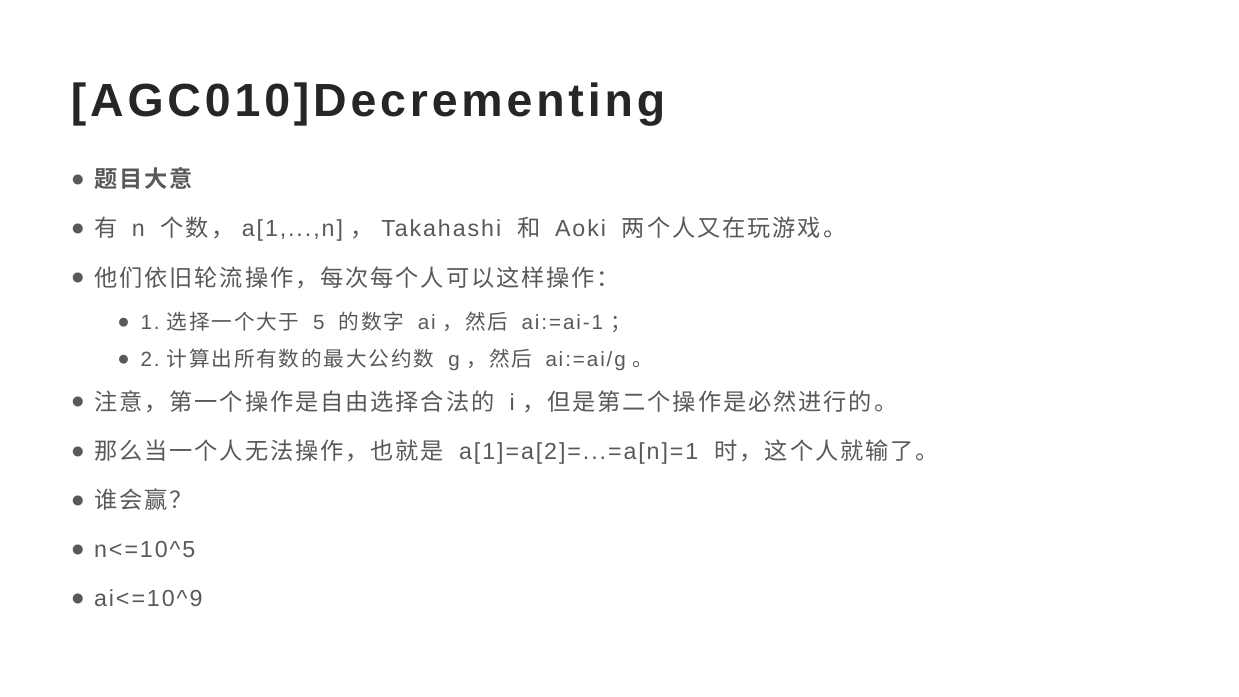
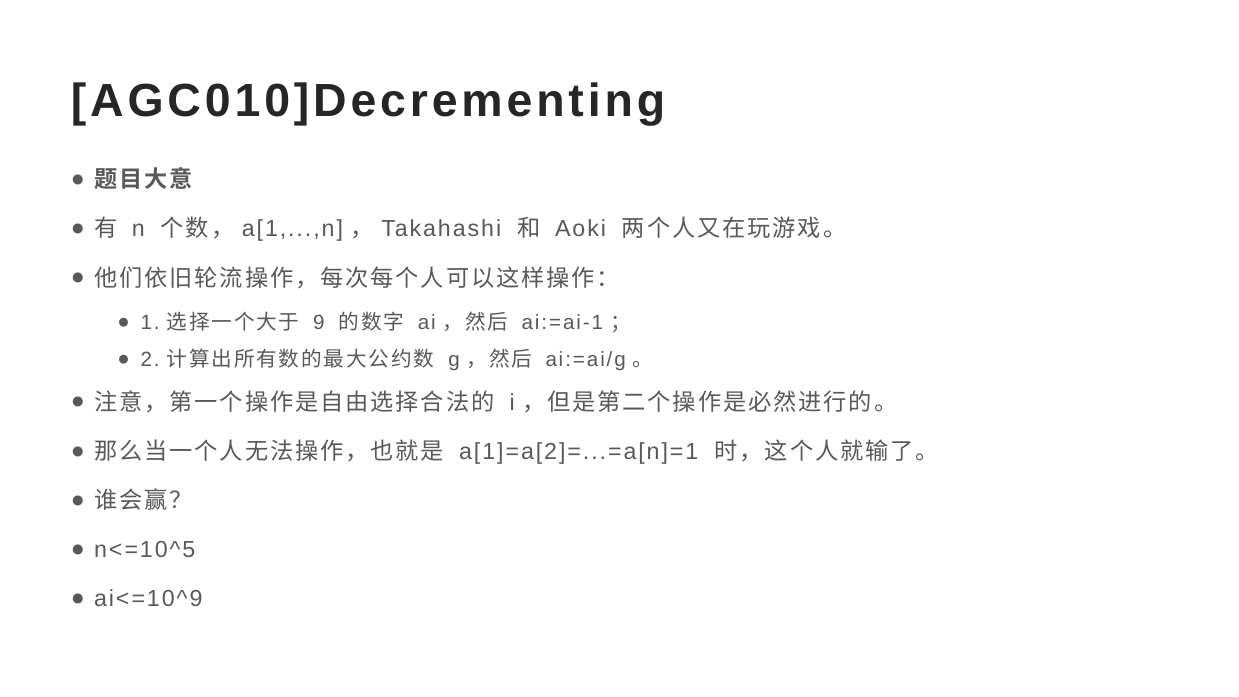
5: 5 -> 9 (319, 322)
